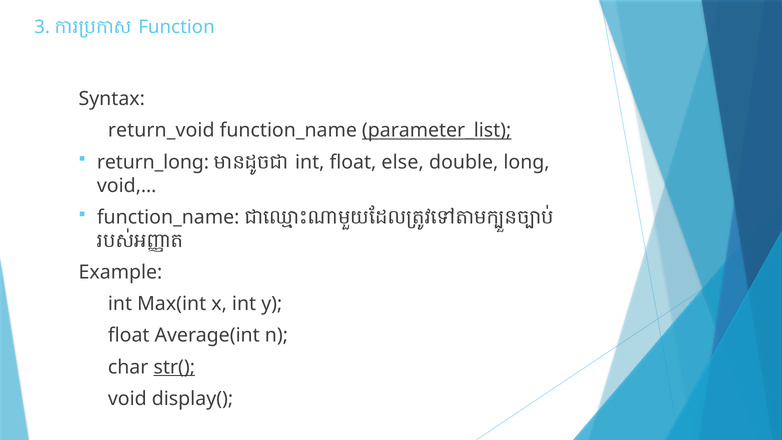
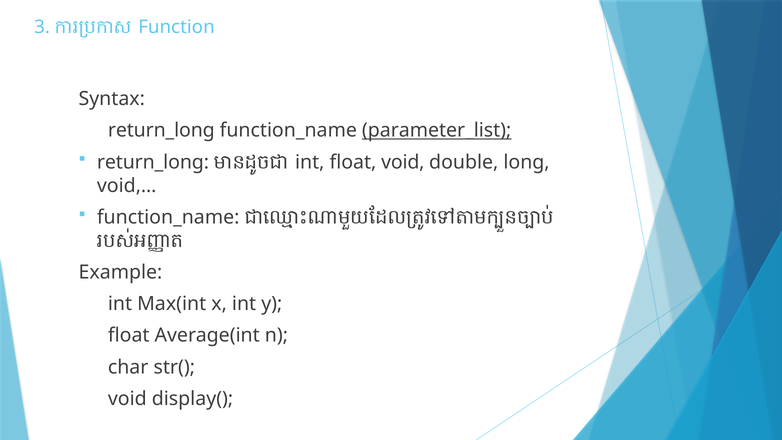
return_void: return_void -> return_long (161, 130)
float else: else -> void (403, 162)
str( underline: present -> none (174, 367)
